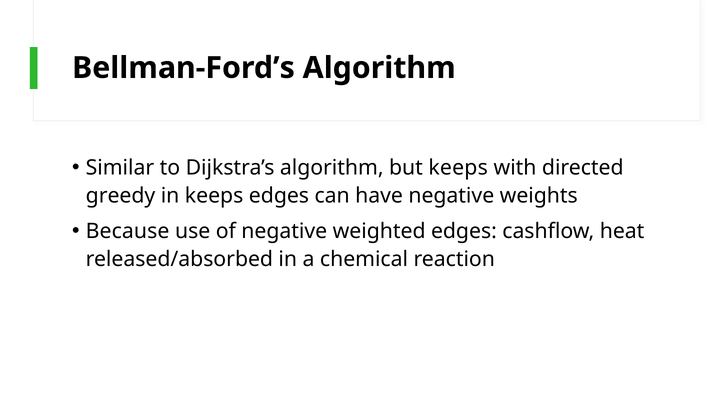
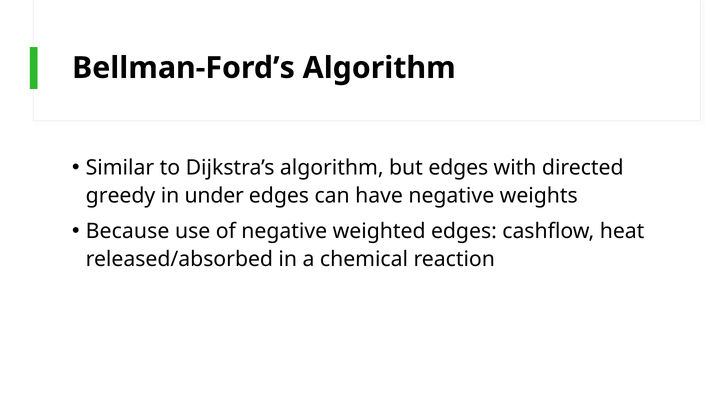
but keeps: keeps -> edges (458, 167)
in keeps: keeps -> under (214, 195)
